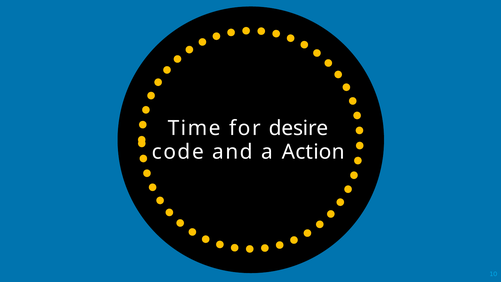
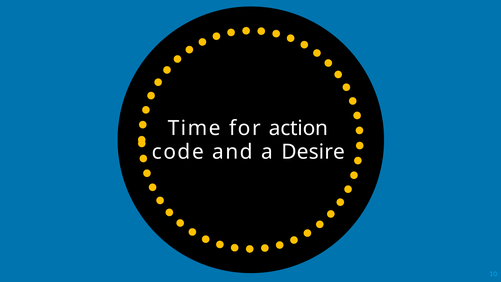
desire: desire -> action (299, 128)
Action: Action -> Desire (313, 152)
